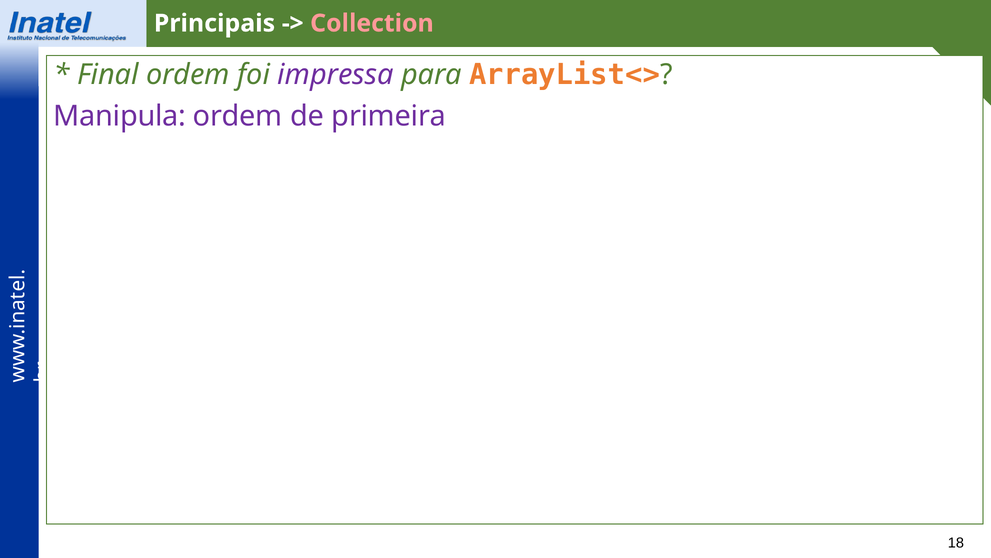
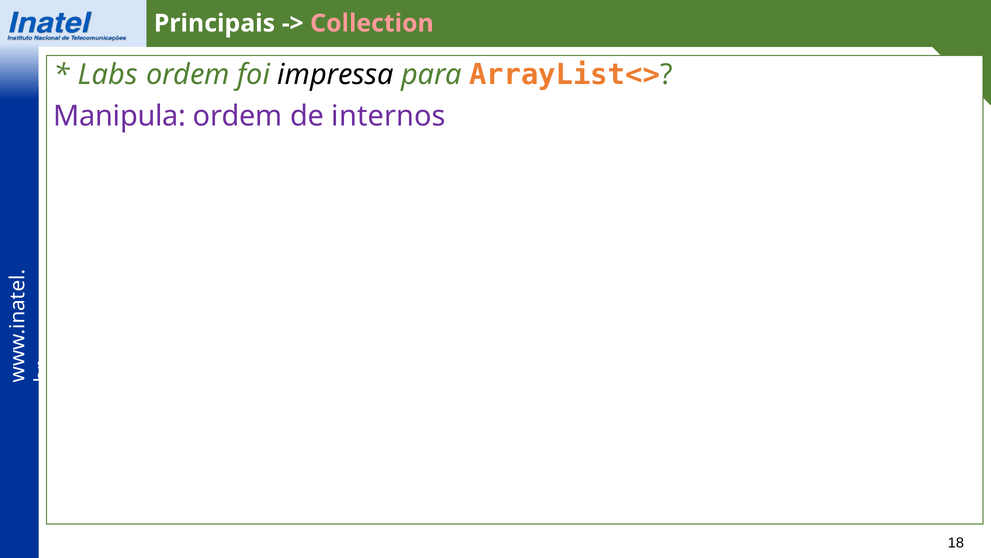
Final: Final -> Labs (108, 75)
impressa colour: purple -> black (336, 75)
primeira: primeira -> internos (389, 116)
